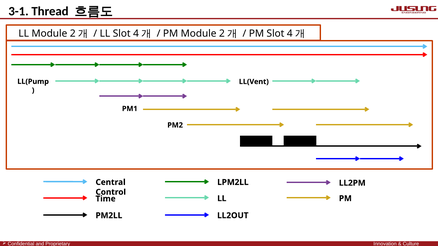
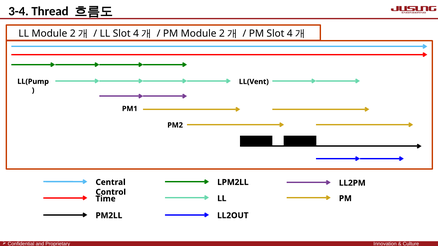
3-1: 3-1 -> 3-4 (18, 11)
